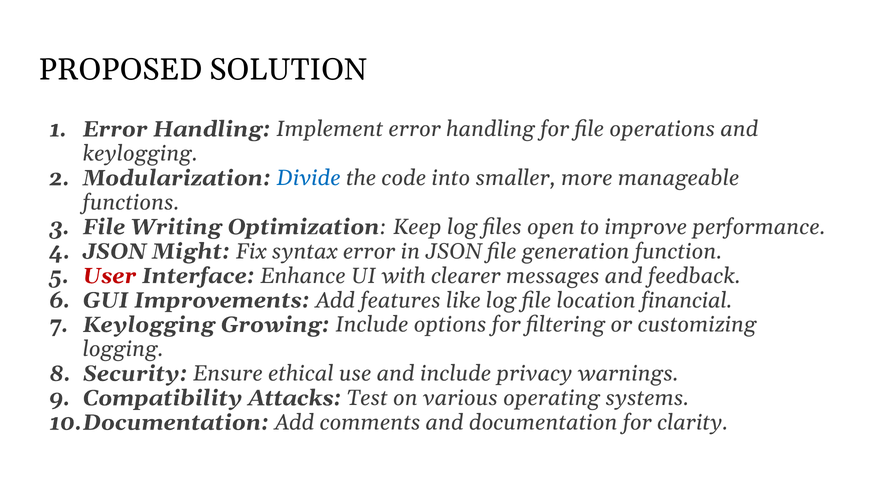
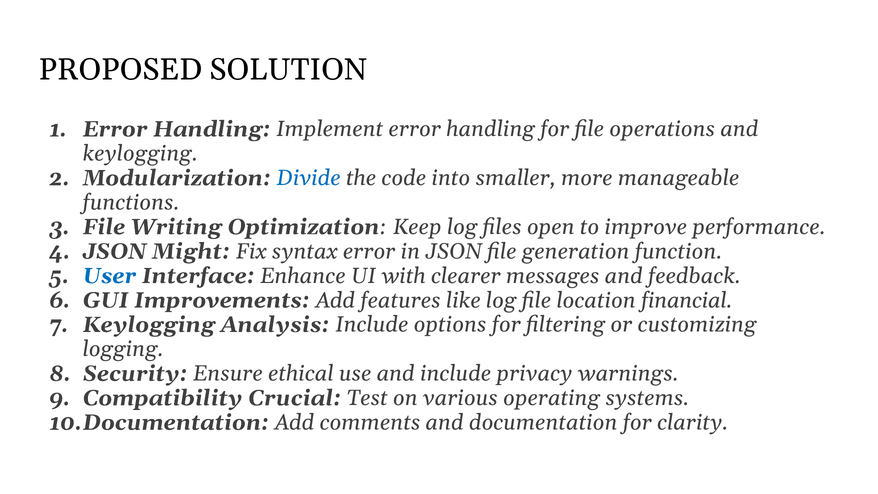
User colour: red -> blue (109, 276)
Growing: Growing -> Analysis (275, 325)
Attacks: Attacks -> Crucial (295, 398)
